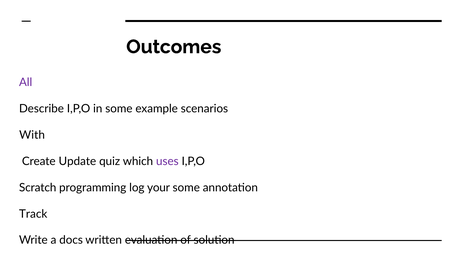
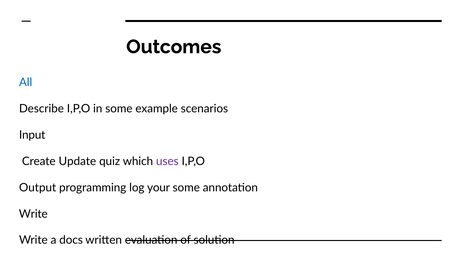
All colour: purple -> blue (26, 82)
With: With -> Input (32, 135)
Scratch: Scratch -> Output (38, 187)
Track: Track -> Write (33, 213)
